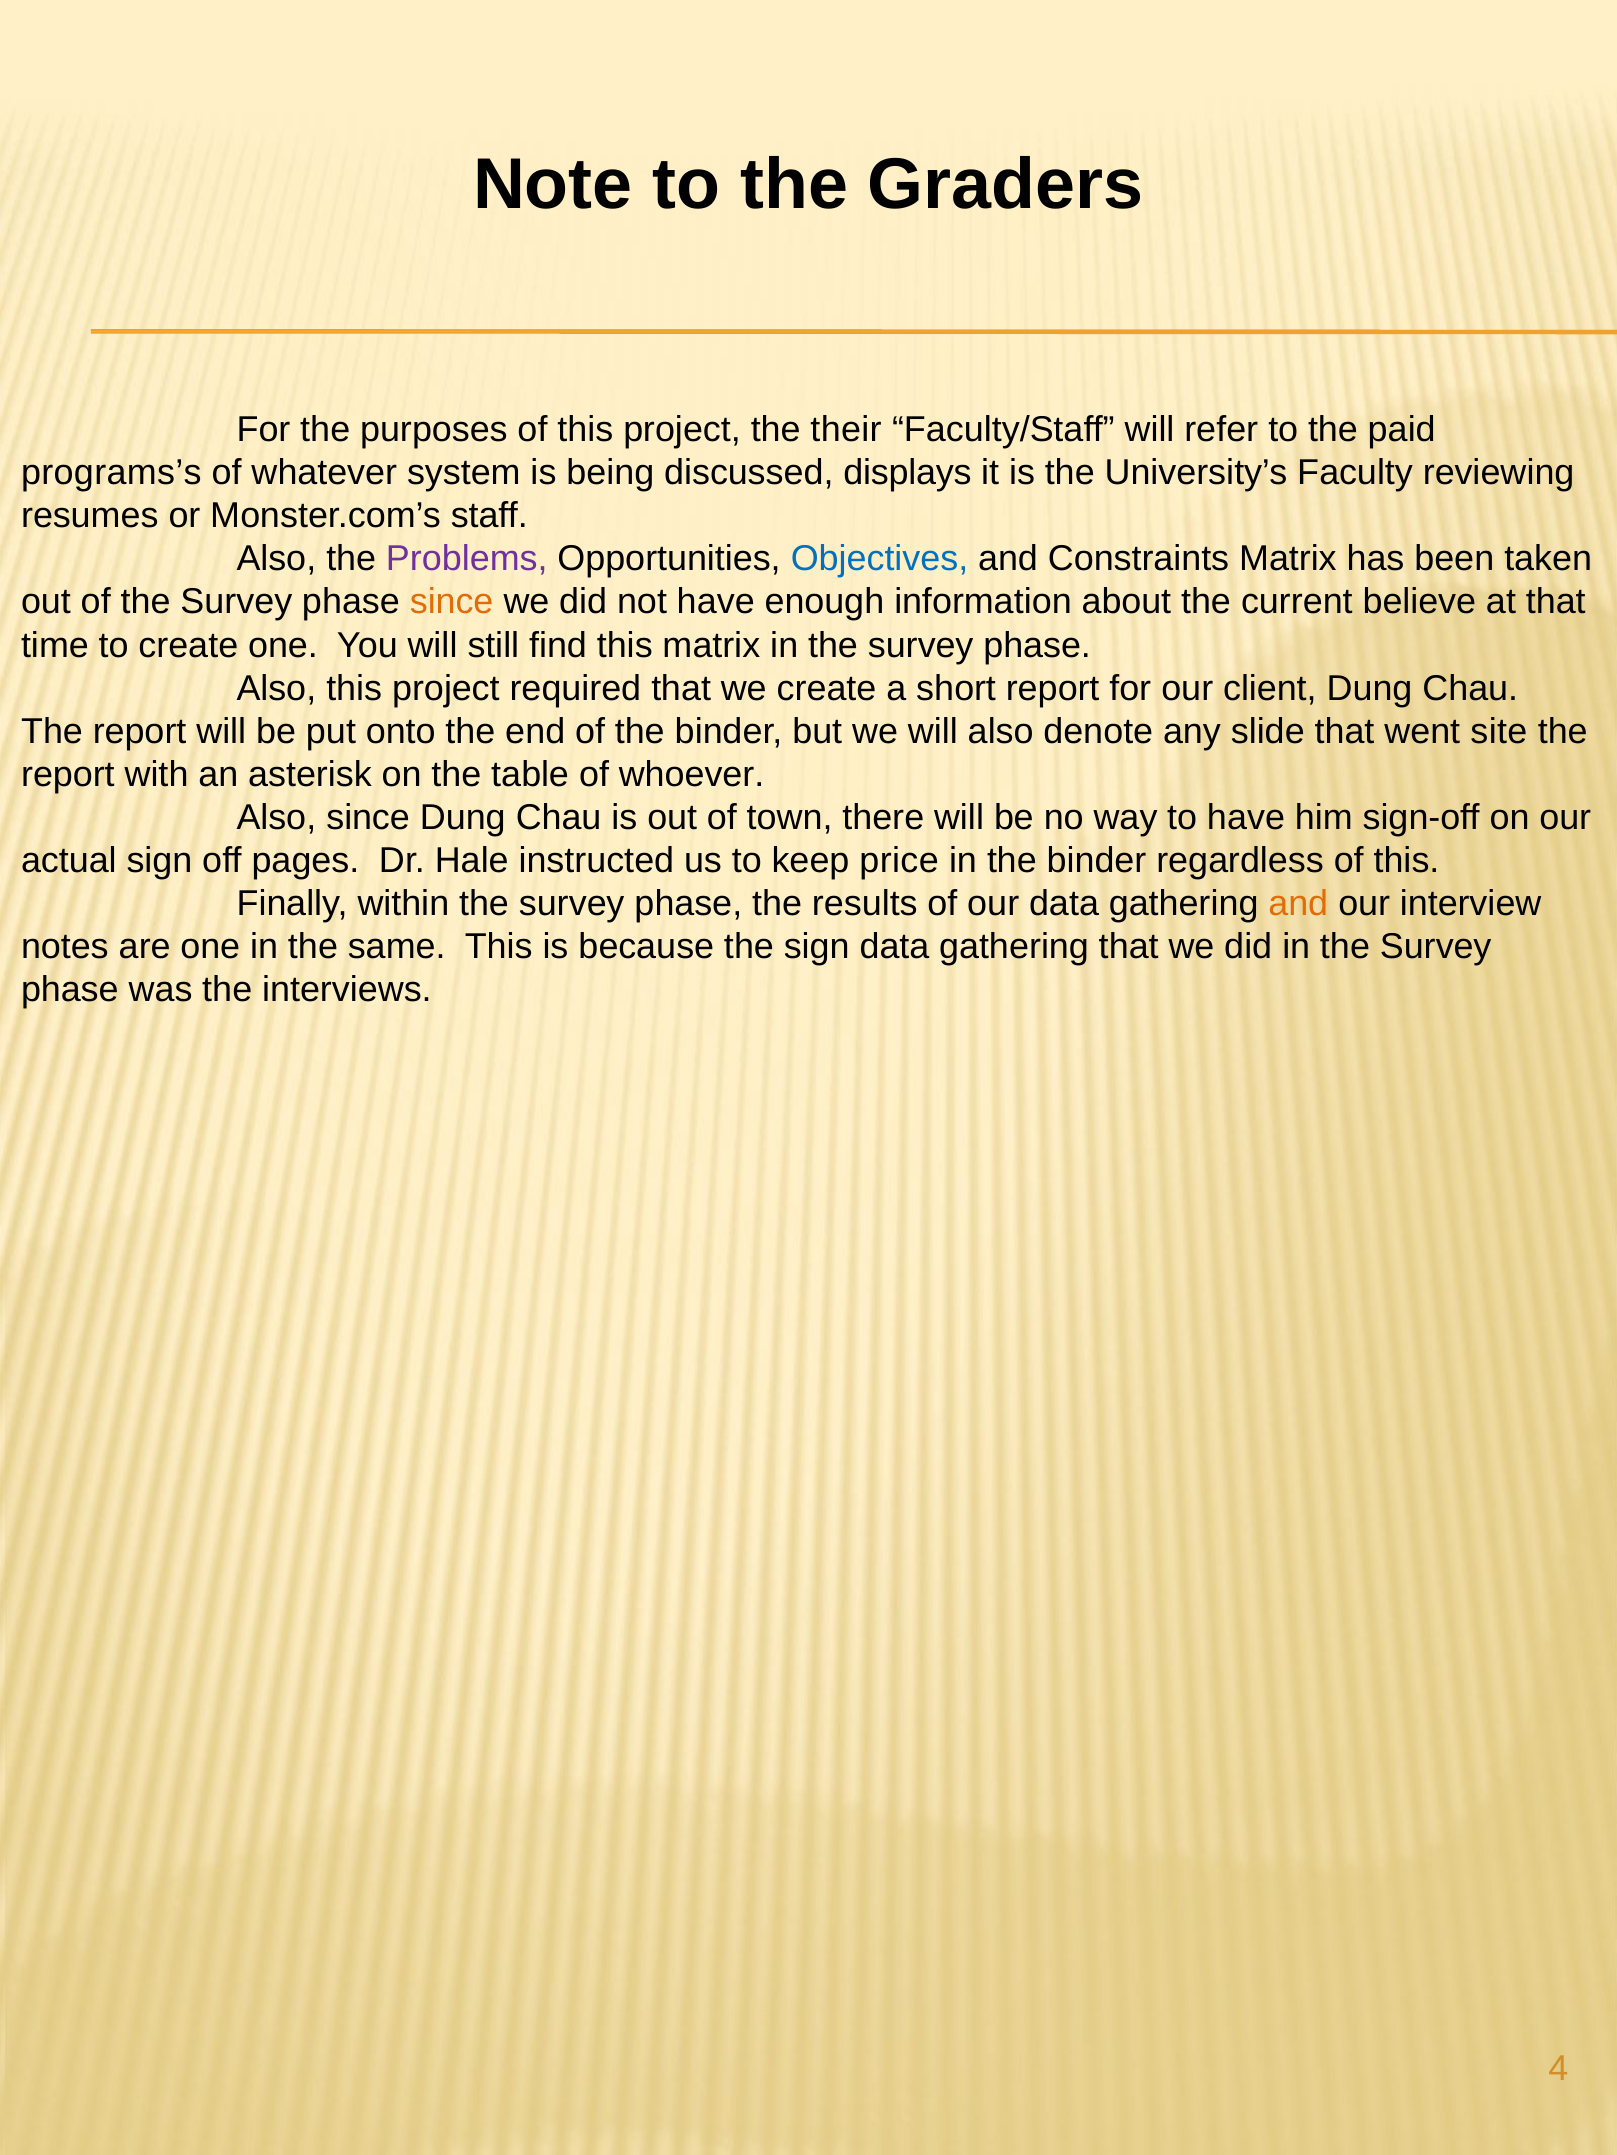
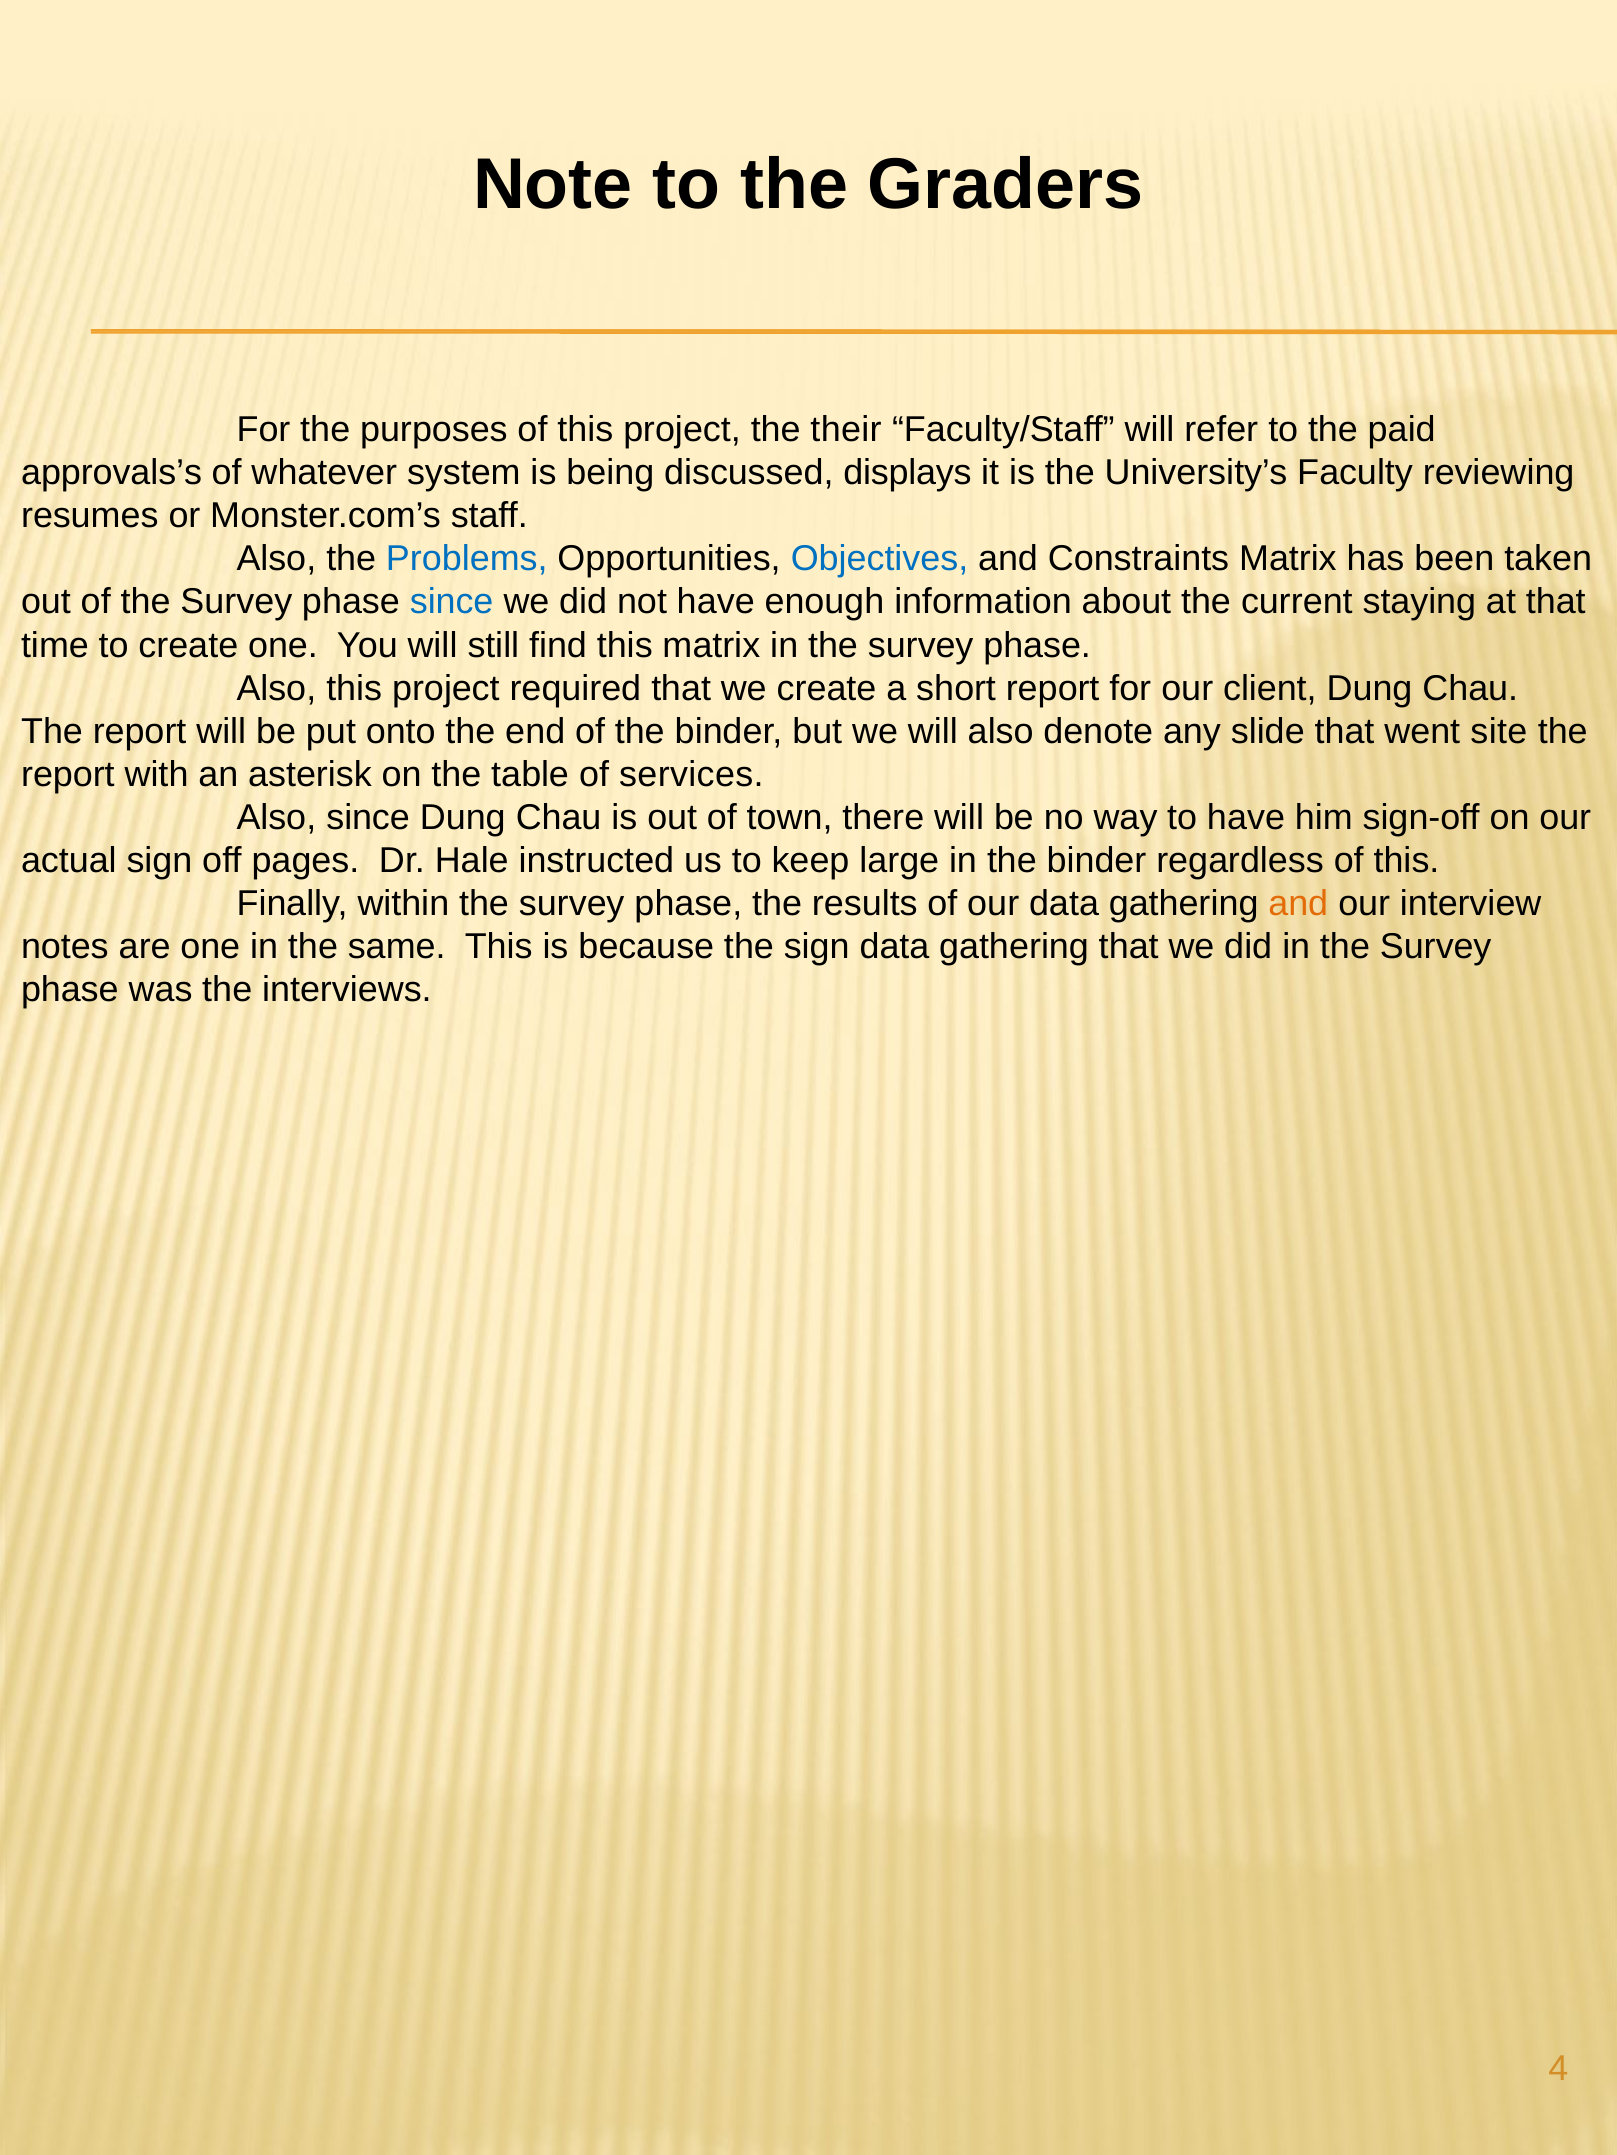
programs’s: programs’s -> approvals’s (112, 473)
Problems colour: purple -> blue (467, 559)
since colour: orange -> blue (452, 602)
believe: believe -> staying (1419, 602)
whoever: whoever -> services (691, 775)
price: price -> large (899, 861)
